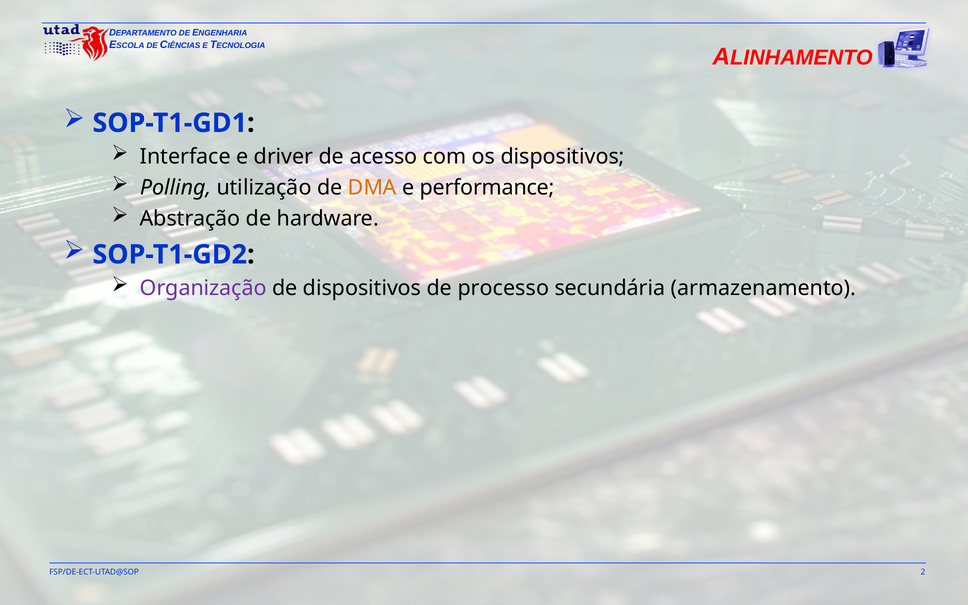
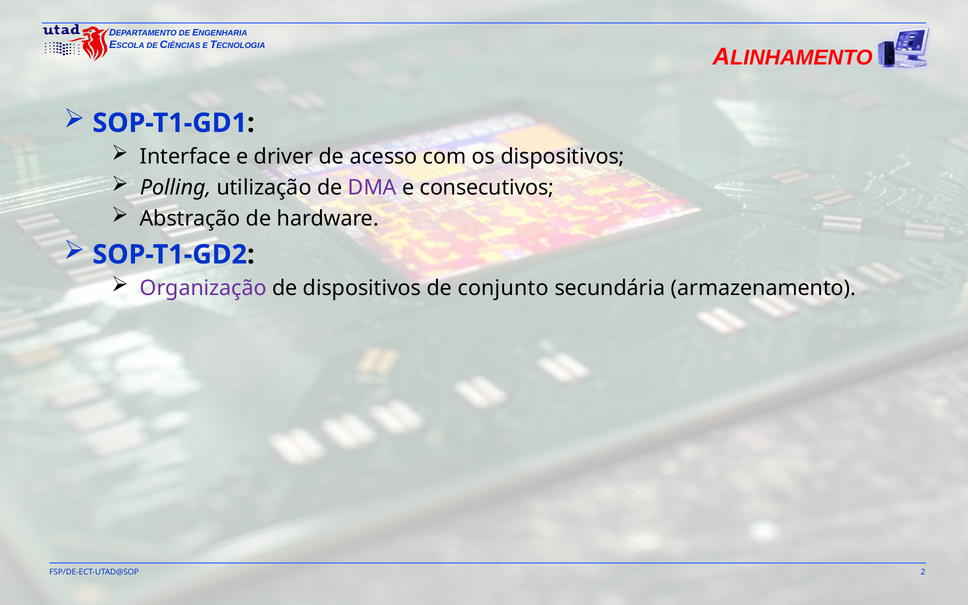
DMA colour: orange -> purple (372, 188)
performance: performance -> consecutivos (487, 188)
processo: processo -> conjunto (503, 288)
